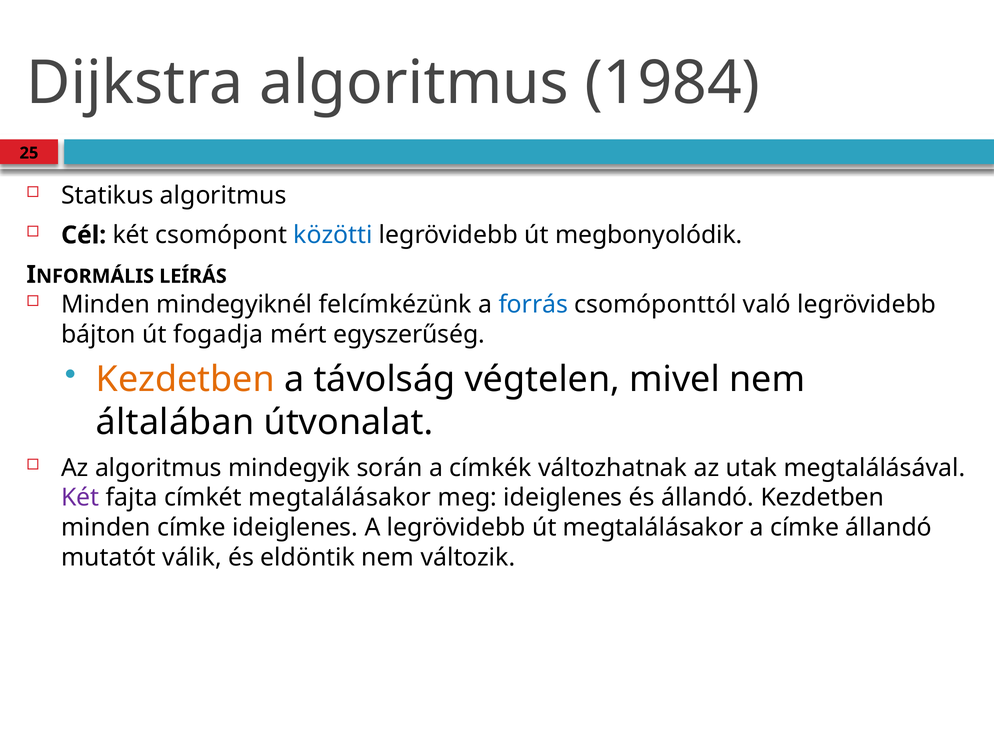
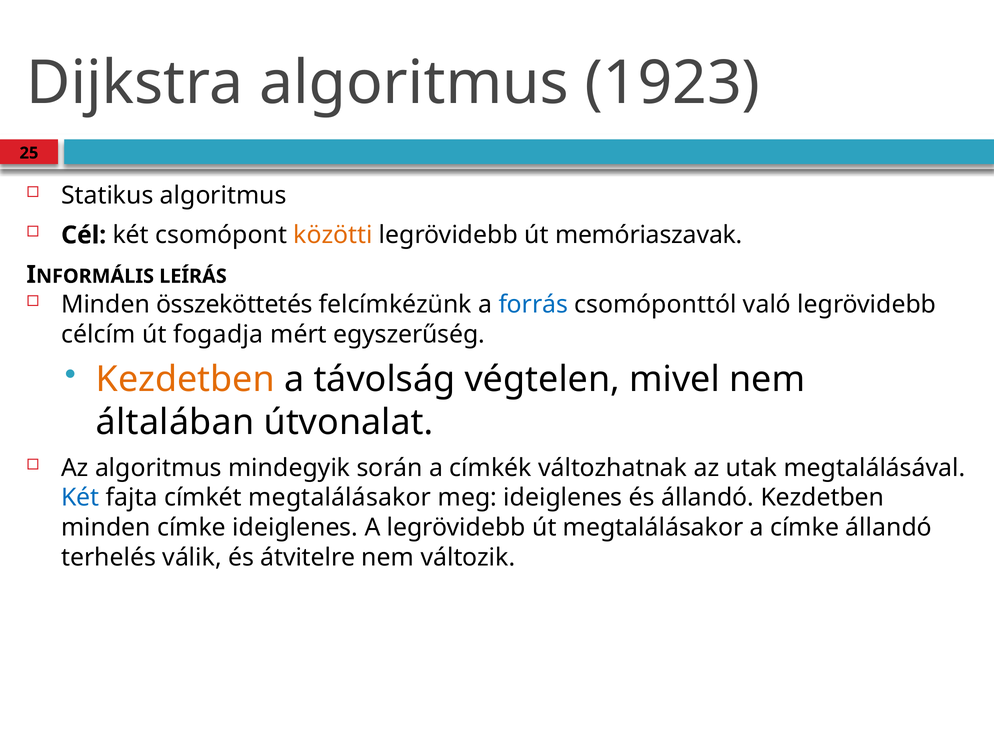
1984: 1984 -> 1923 (672, 83)
közötti colour: blue -> orange (333, 235)
megbonyolódik: megbonyolódik -> memóriaszavak (649, 235)
mindegyiknél: mindegyiknél -> összeköttetés (234, 304)
bájton: bájton -> célcím (98, 334)
Két colour: purple -> blue (80, 497)
mutatót: mutatót -> terhelés (109, 557)
eldöntik: eldöntik -> átvitelre (308, 557)
